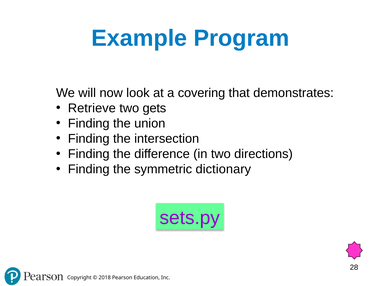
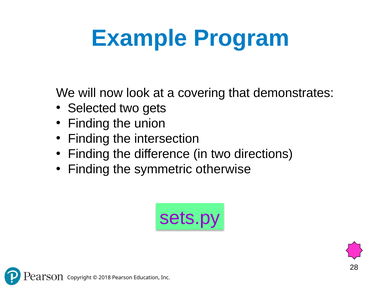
Retrieve: Retrieve -> Selected (92, 108)
dictionary: dictionary -> otherwise (223, 169)
